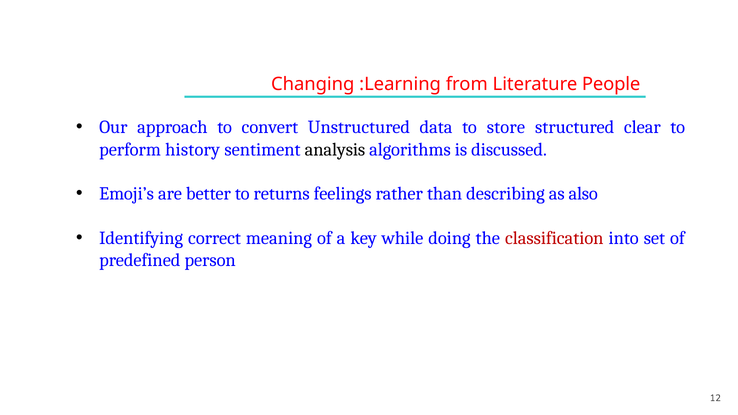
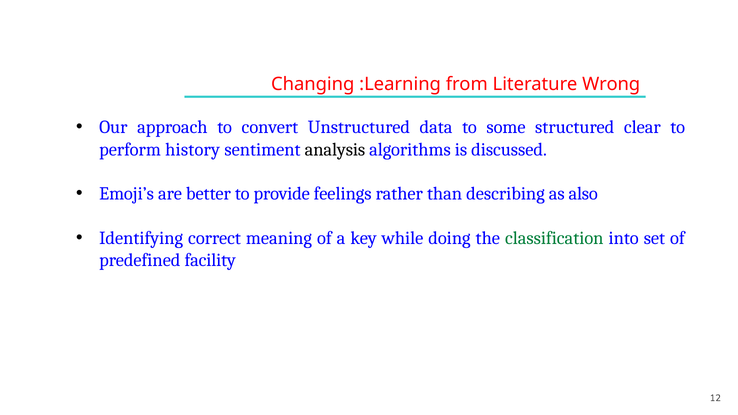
People: People -> Wrong (611, 84)
store: store -> some (506, 127)
returns: returns -> provide (282, 194)
classification colour: red -> green (554, 238)
person: person -> facility (210, 260)
